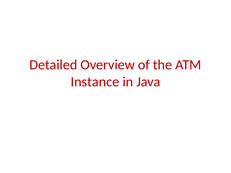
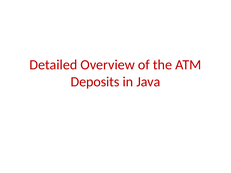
Instance: Instance -> Deposits (95, 82)
